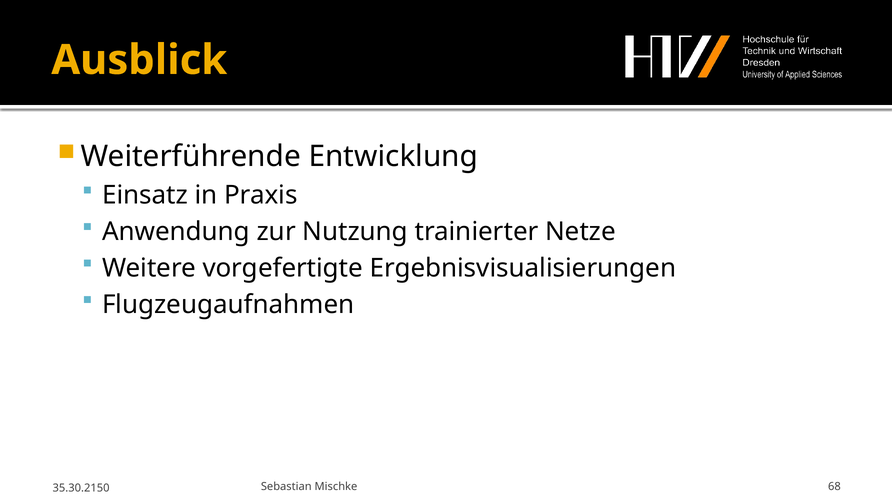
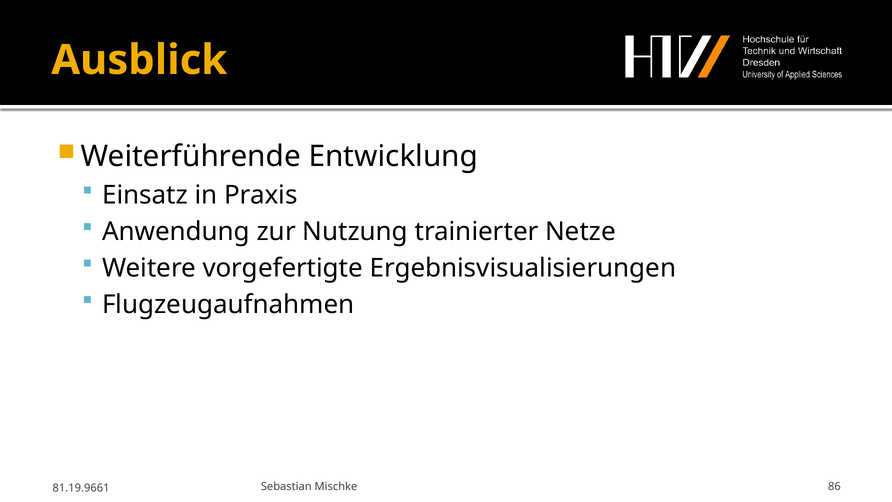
68: 68 -> 86 (834, 486)
35.30.2150: 35.30.2150 -> 81.19.9661 (81, 488)
